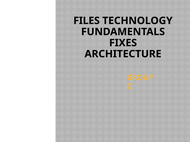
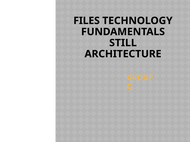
FIXES: FIXES -> STILL (123, 43)
